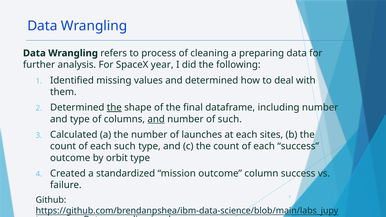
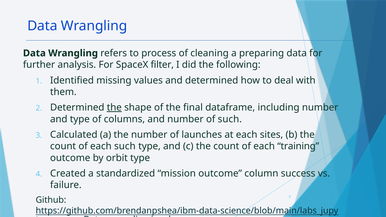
year: year -> filter (162, 65)
and underline: present -> none (156, 119)
each success: success -> training (298, 146)
